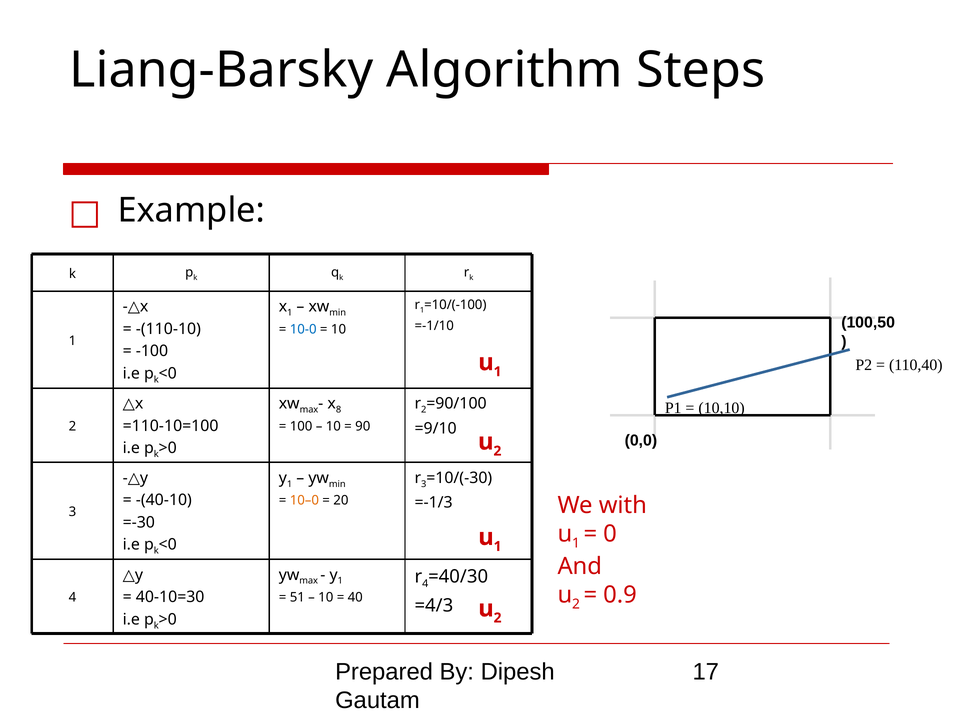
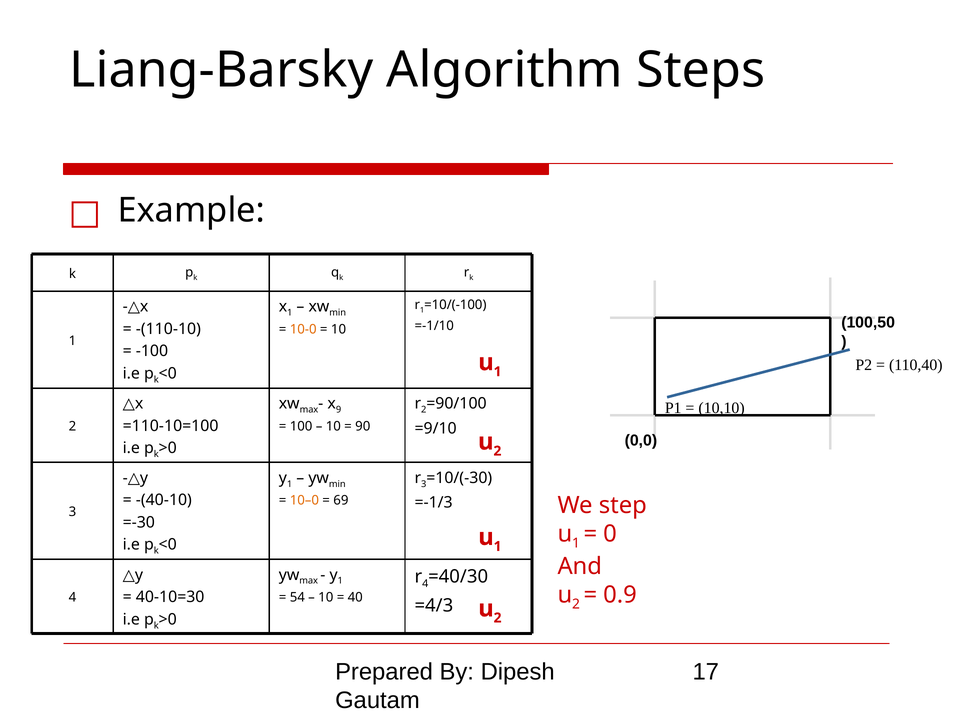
10-0 colour: blue -> orange (303, 329)
8: 8 -> 9 (339, 410)
20: 20 -> 69 (341, 500)
with: with -> step (623, 505)
51: 51 -> 54 (297, 597)
